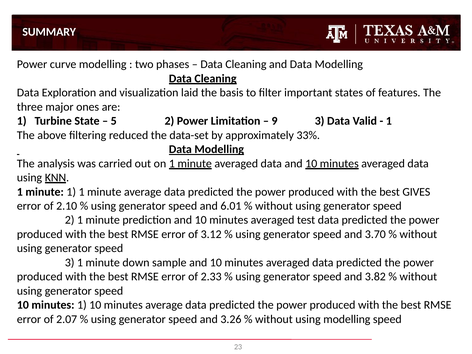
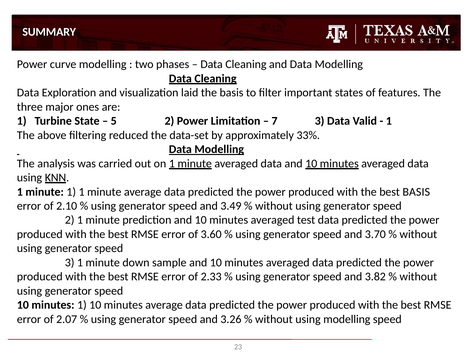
9: 9 -> 7 (275, 121)
best GIVES: GIVES -> BASIS (416, 192)
6.01: 6.01 -> 3.49 (231, 206)
3.12: 3.12 -> 3.60 (211, 234)
